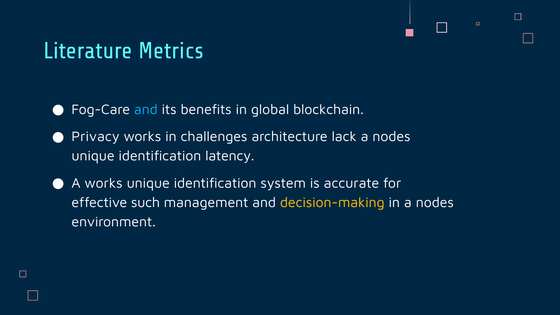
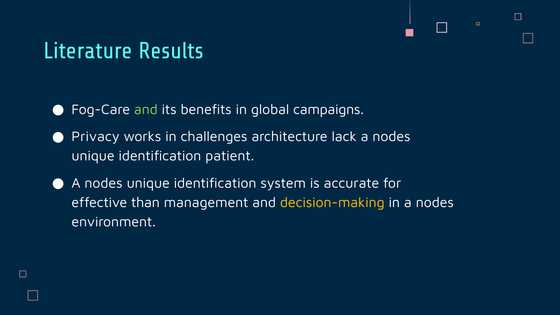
Metrics: Metrics -> Results (171, 51)
and colour: light blue -> light green (146, 110)
blockchain: blockchain -> campaigns (329, 110)
latency: latency -> patient (230, 156)
works: works -> nodes (104, 183)
such: such -> than (145, 202)
